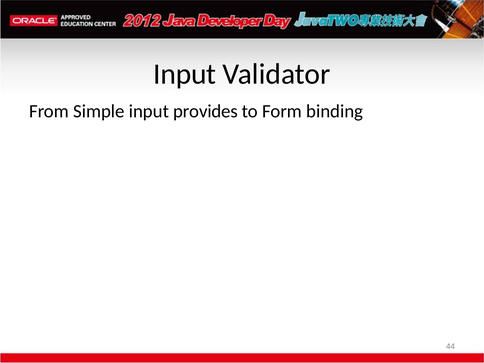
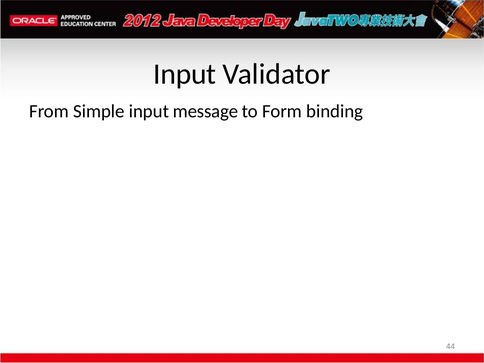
provides: provides -> message (206, 111)
